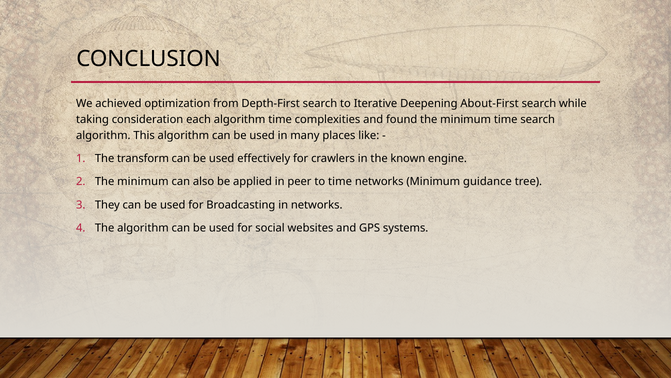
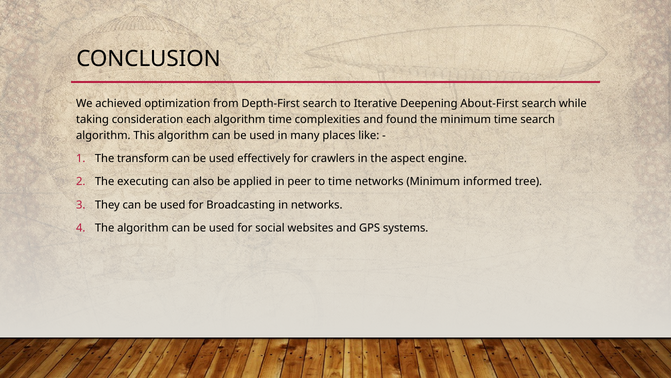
known: known -> aspect (408, 158)
minimum: minimum -> executing (143, 181)
guidance: guidance -> informed (487, 181)
